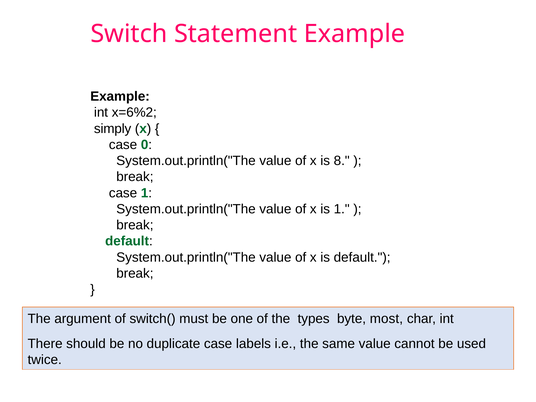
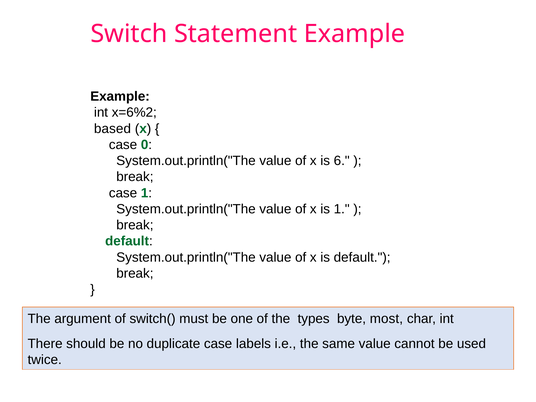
simply: simply -> based (112, 129)
8: 8 -> 6 (342, 161)
